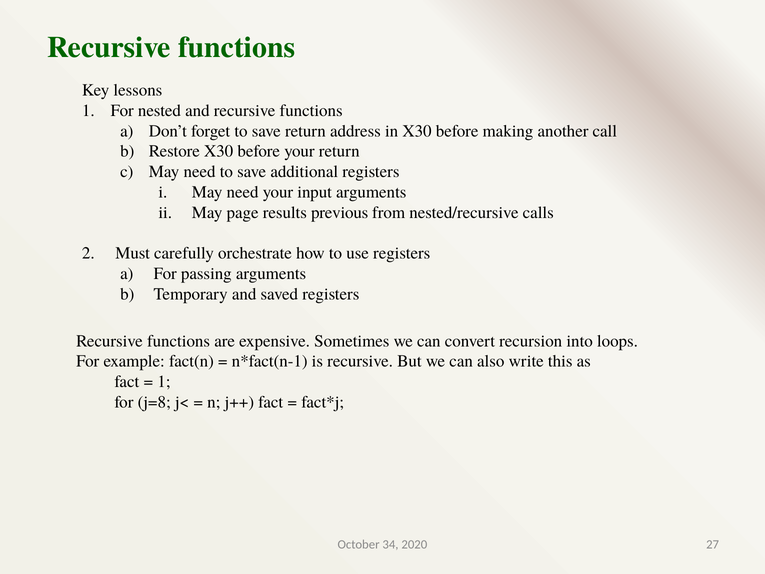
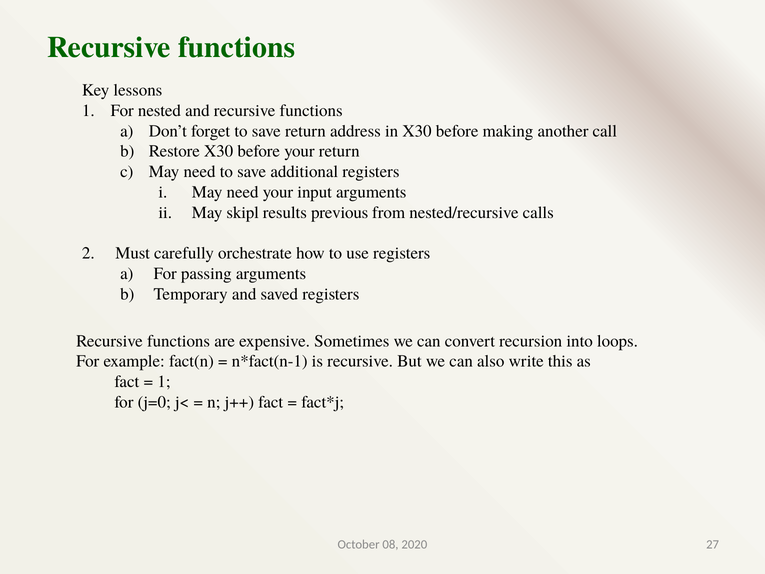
page: page -> skipl (243, 212)
j=8: j=8 -> j=0 (154, 402)
34: 34 -> 08 (390, 544)
